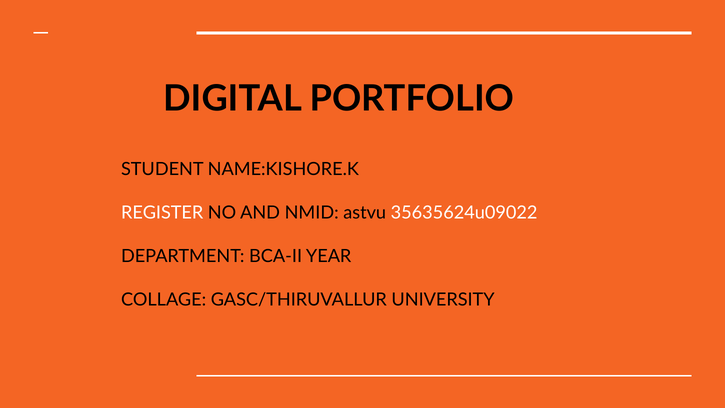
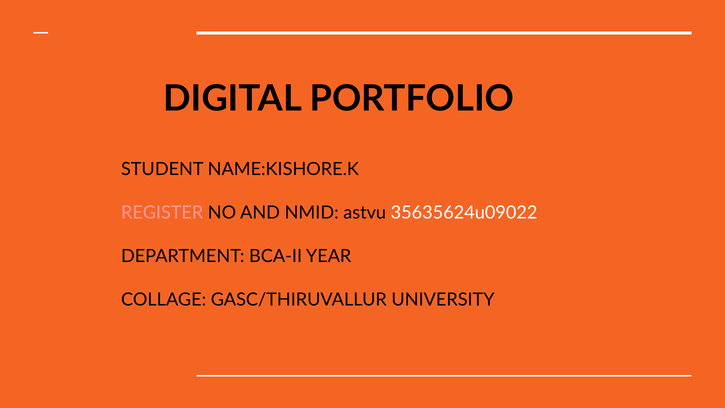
REGISTER colour: white -> pink (162, 213)
